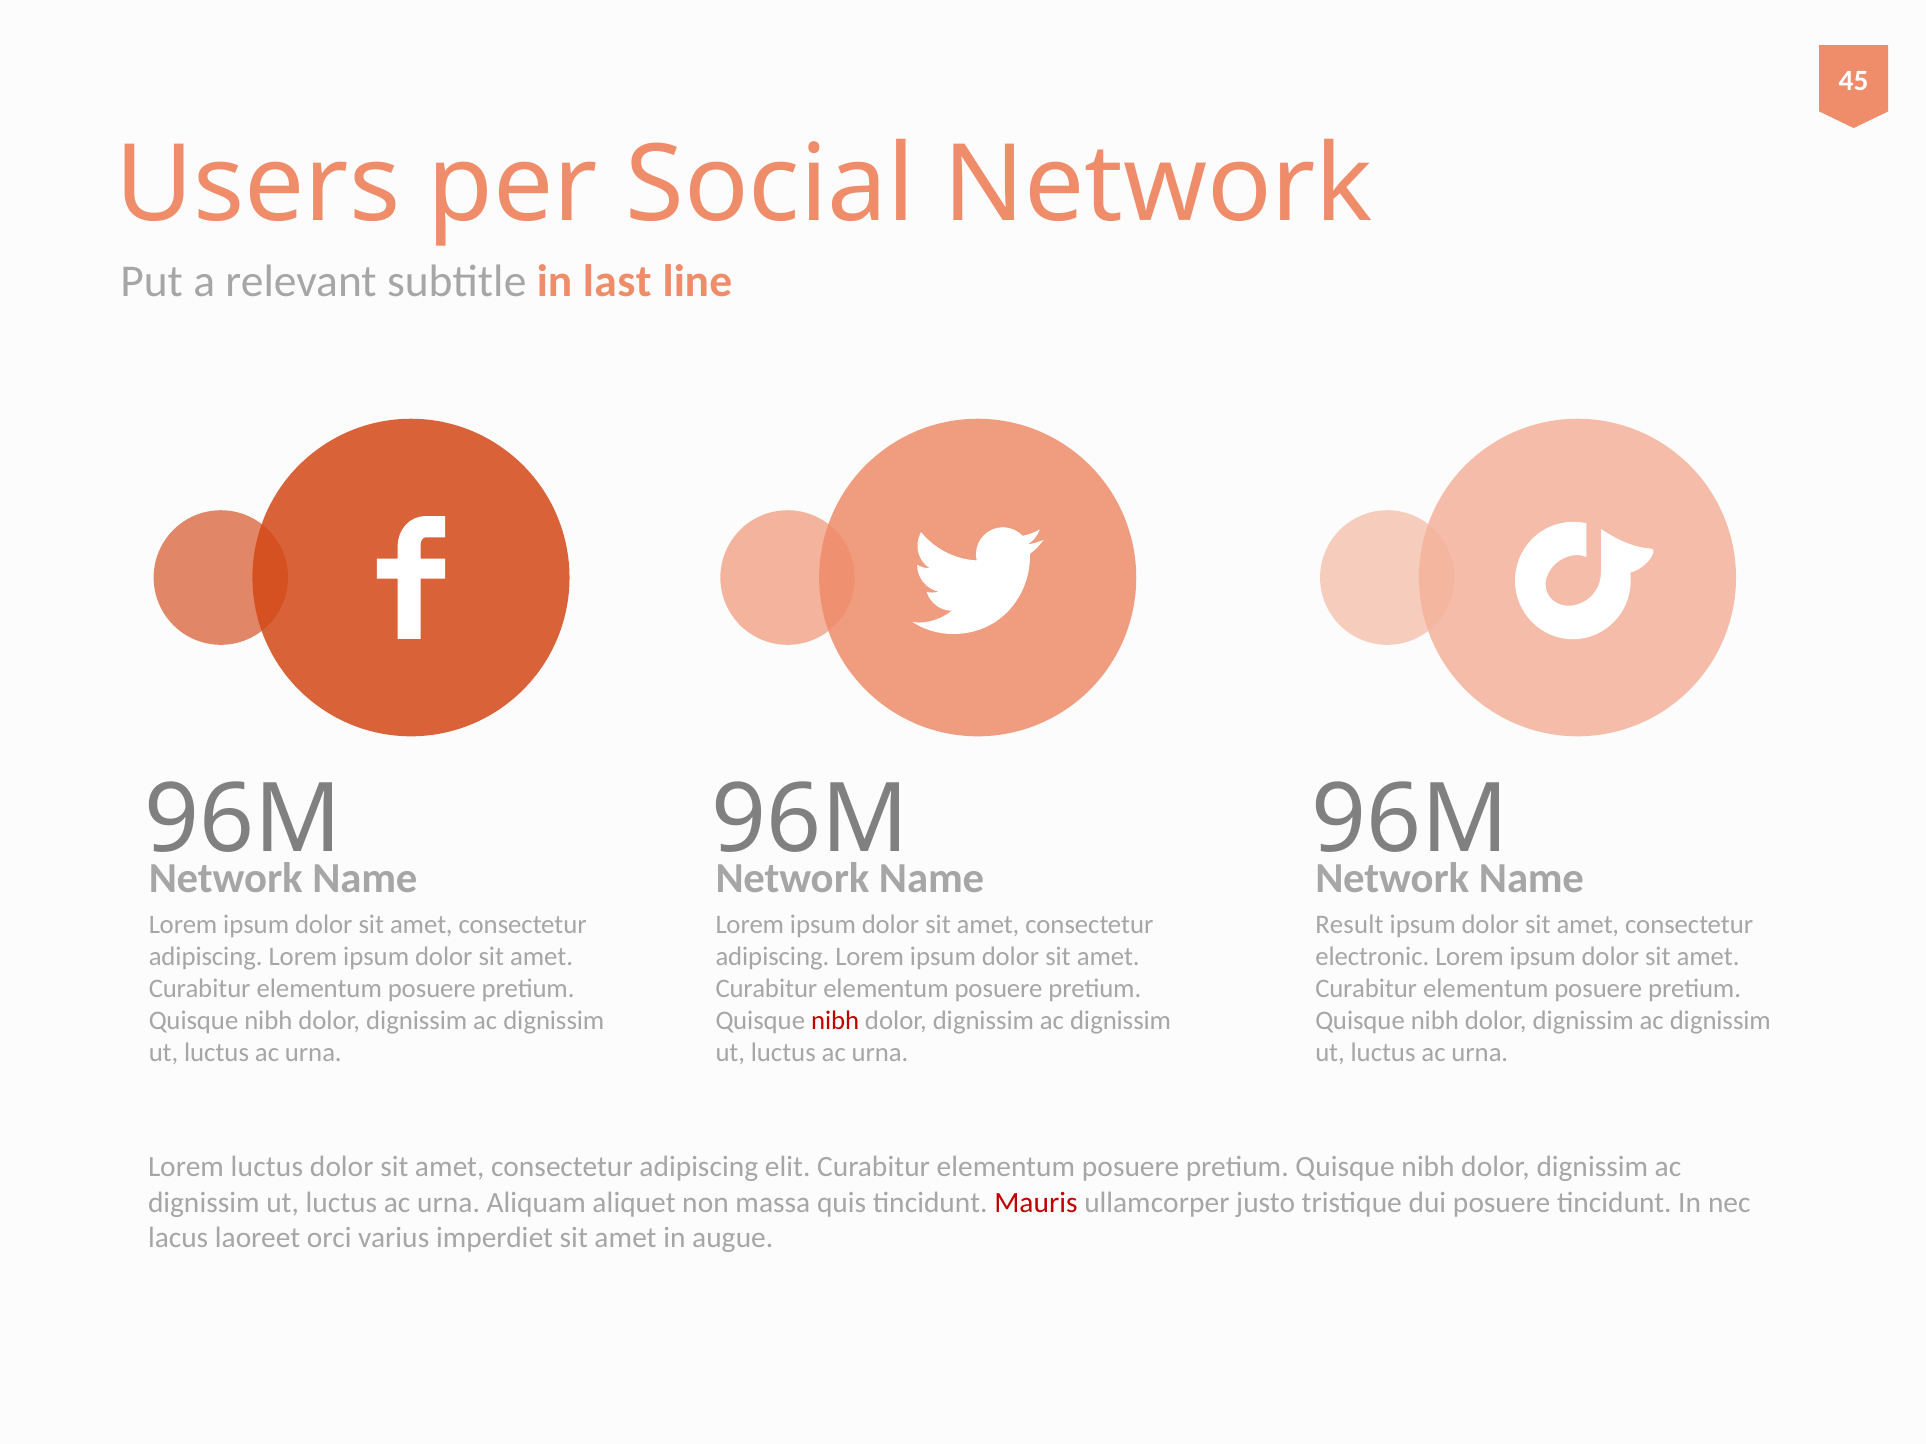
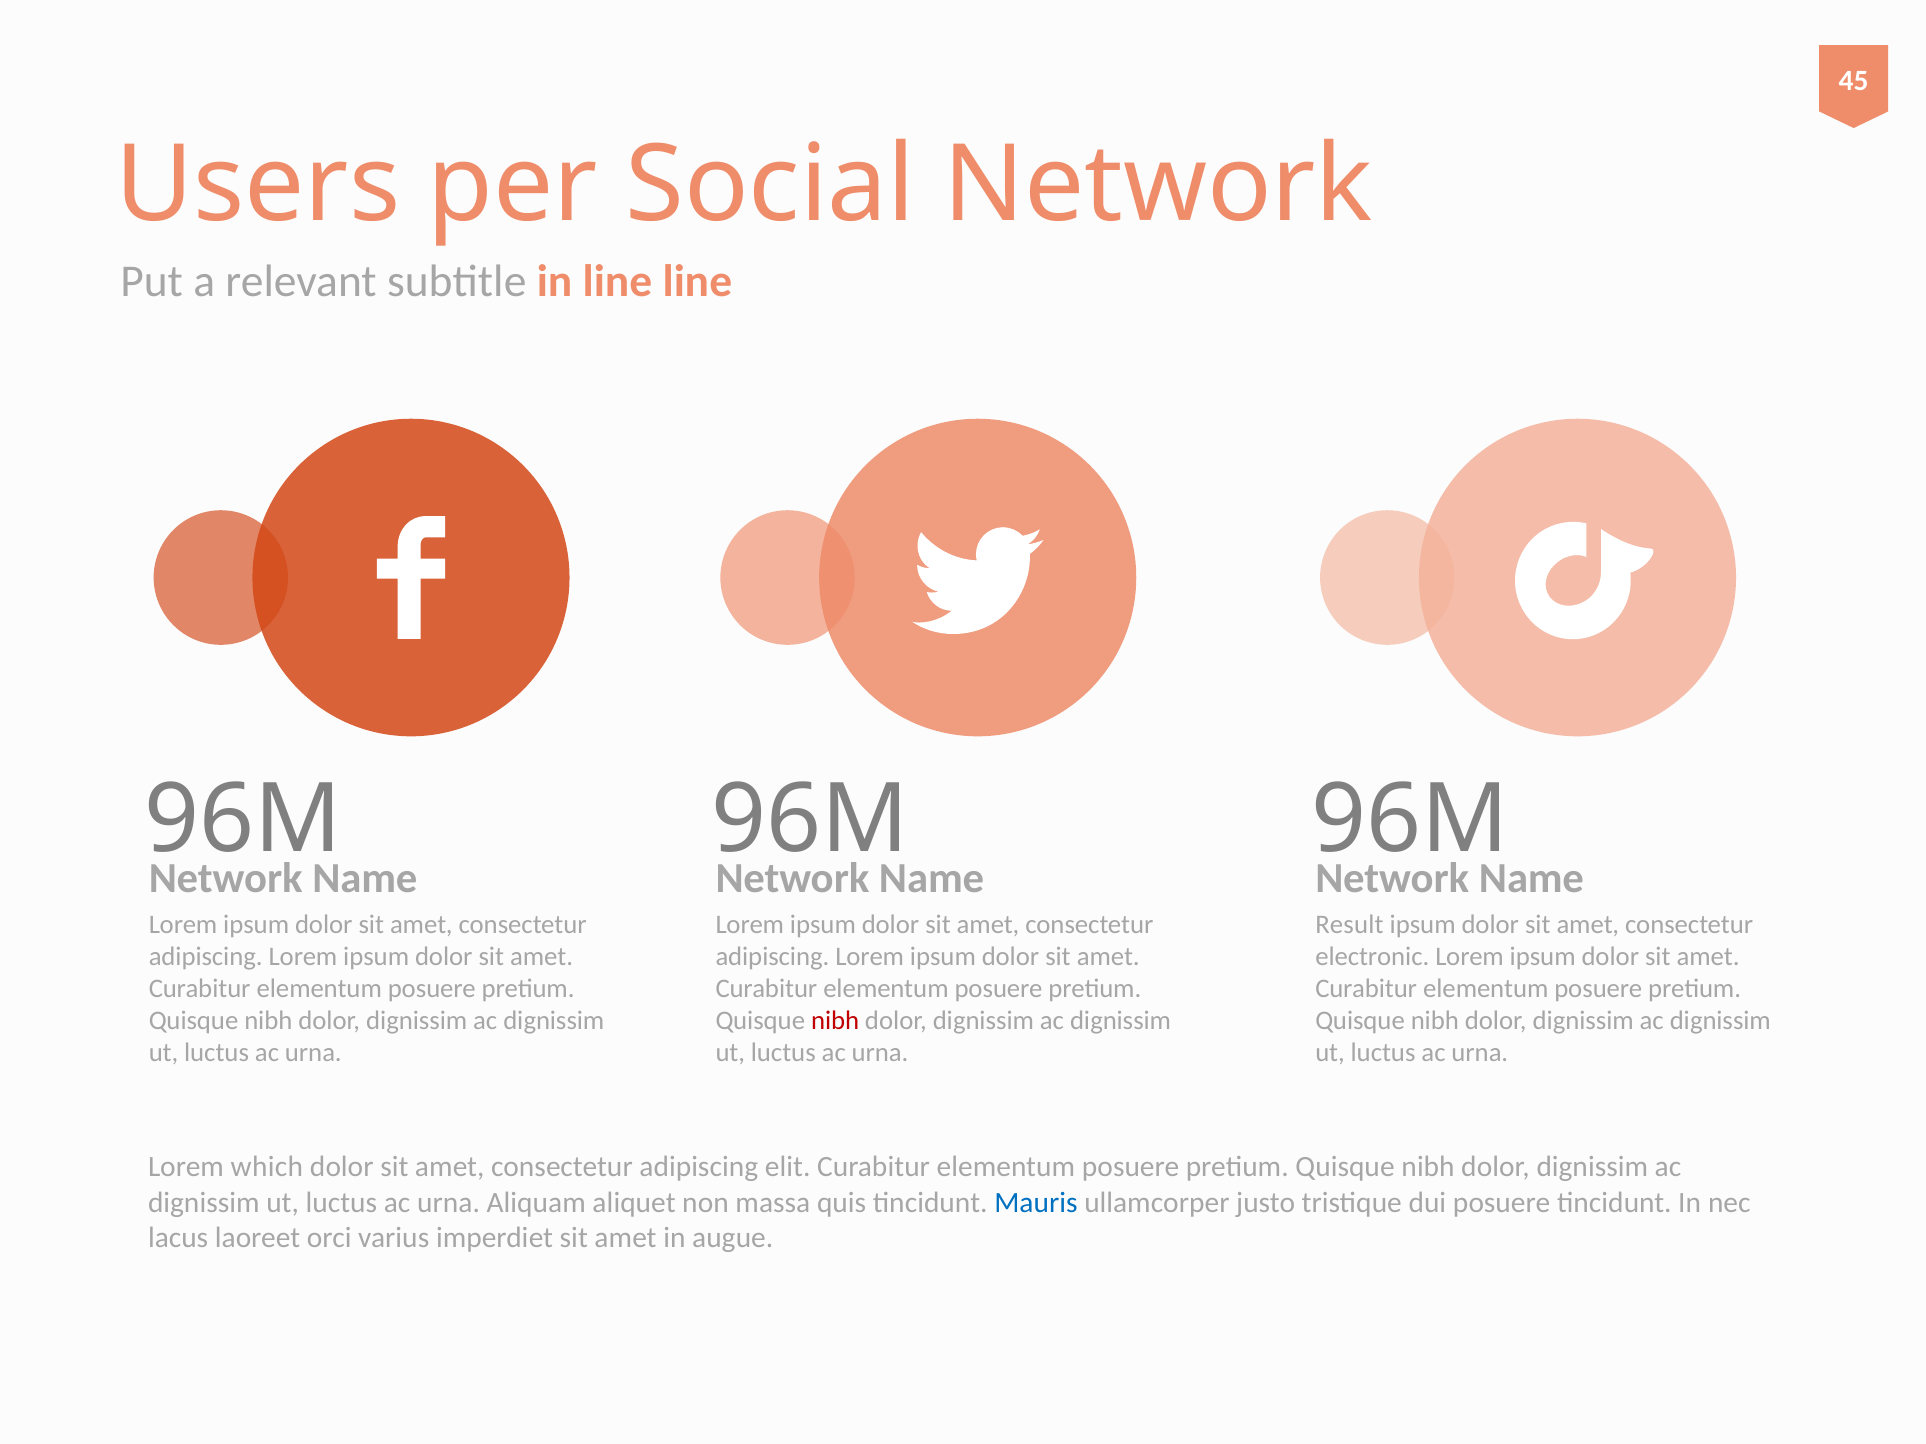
in last: last -> line (617, 282)
Lorem luctus: luctus -> which (267, 1168)
Mauris colour: red -> blue (1036, 1203)
